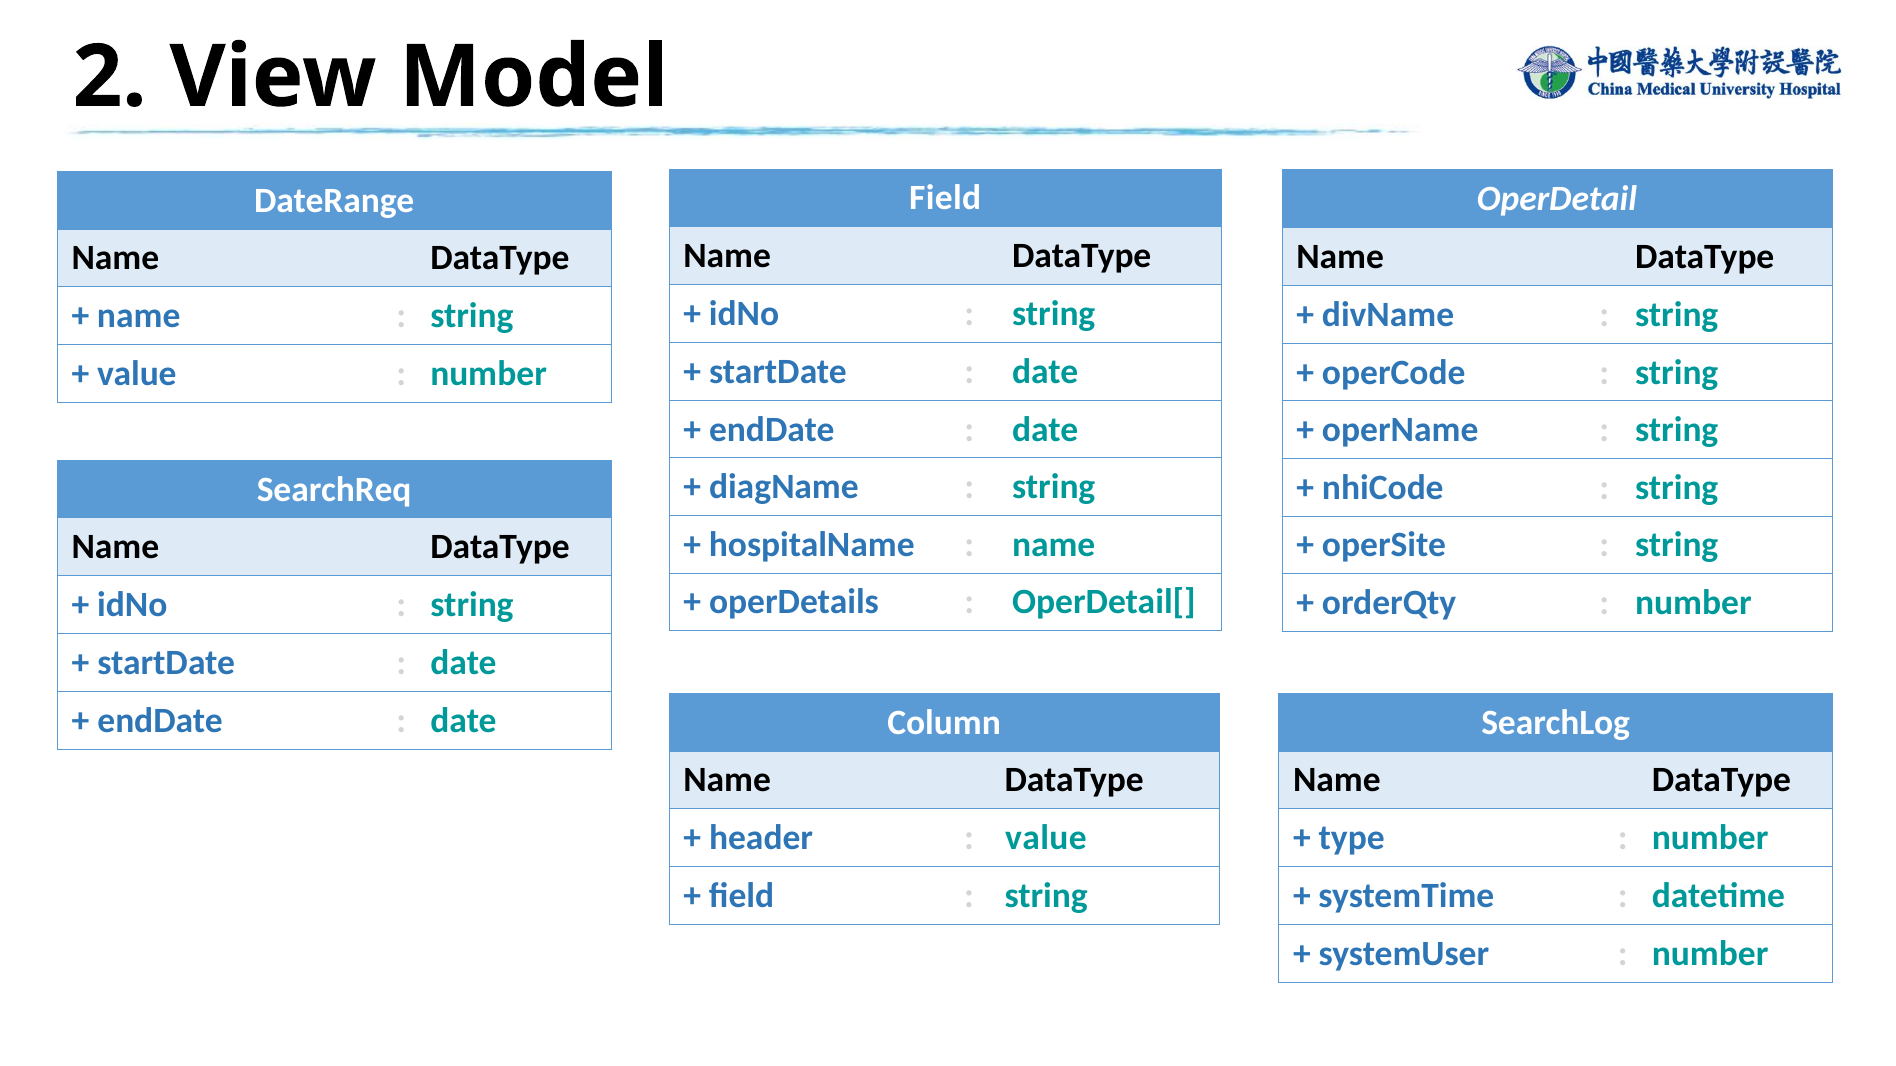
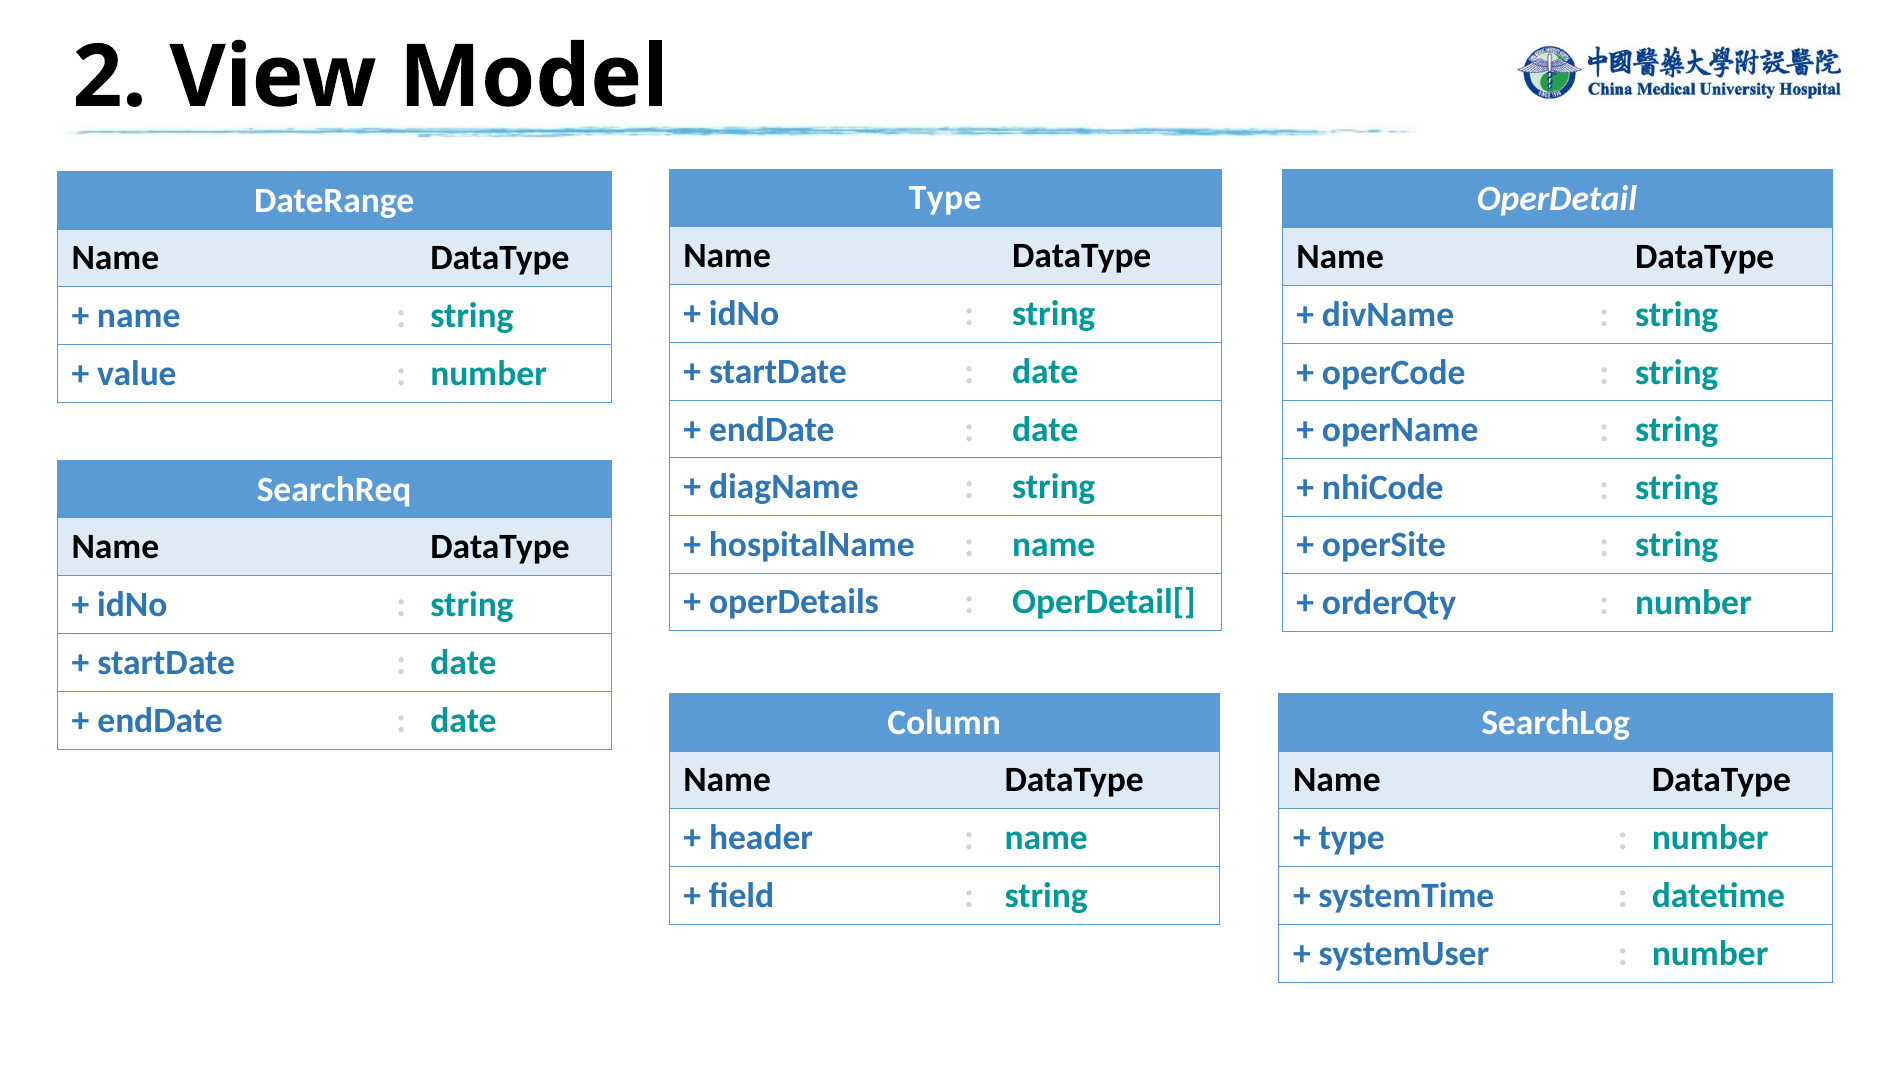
Field: Field -> Type (945, 198)
value: value -> name (1046, 838)
